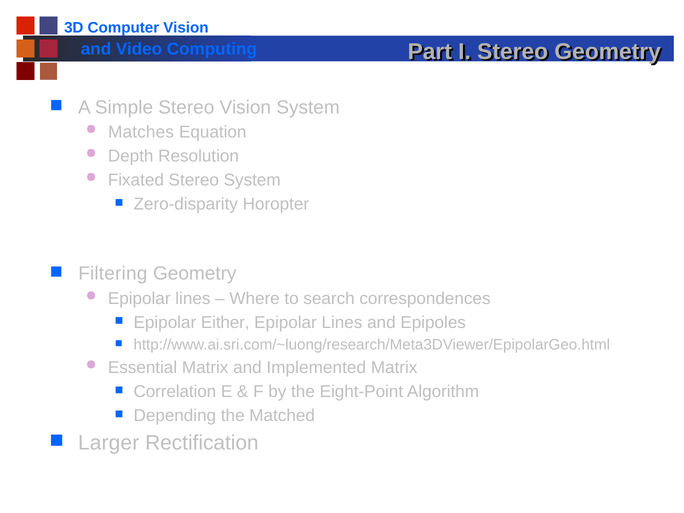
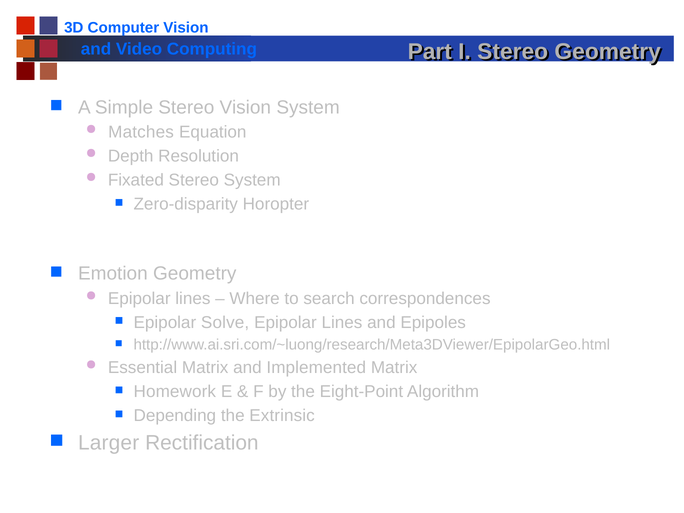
Filtering: Filtering -> Emotion (113, 274)
Either: Either -> Solve (225, 322)
Correlation: Correlation -> Homework (175, 392)
Matched: Matched -> Extrinsic (282, 416)
